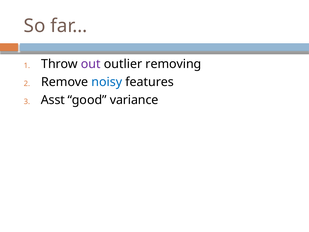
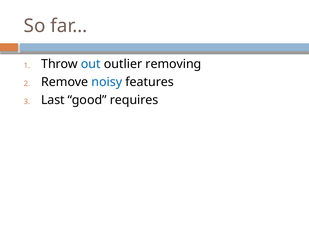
out colour: purple -> blue (91, 64)
Asst: Asst -> Last (53, 100)
variance: variance -> requires (134, 100)
